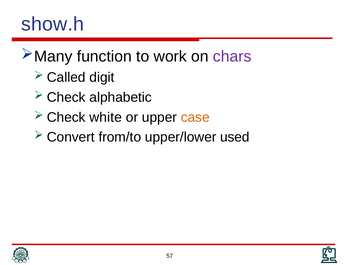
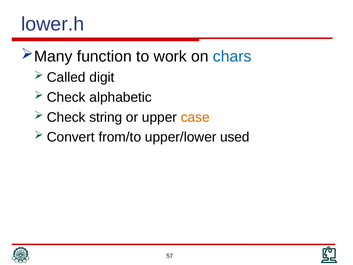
show.h: show.h -> lower.h (53, 24)
chars colour: purple -> blue (232, 56)
white: white -> string (106, 117)
